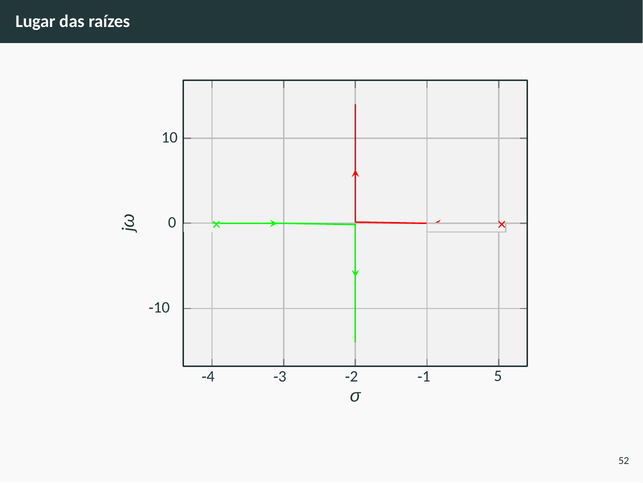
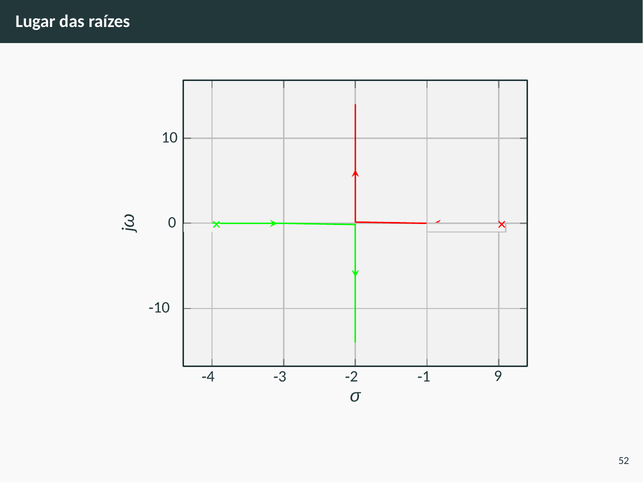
5: 5 -> 9 (498, 376)
